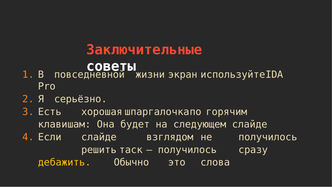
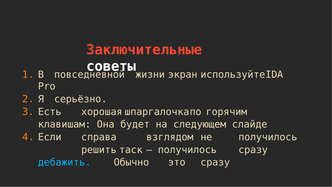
Если слайде: слайде -> справа (99, 137)
дебажить colour: yellow -> light blue (64, 162)
это слова: слова -> сразу (215, 162)
